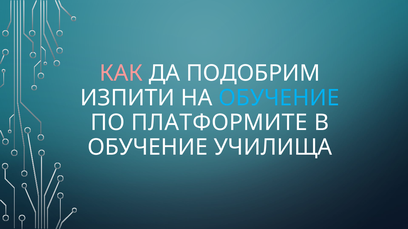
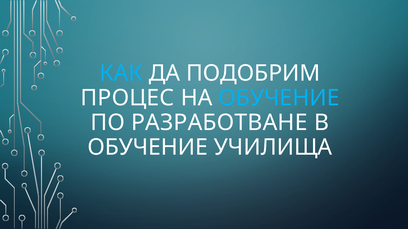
КАК colour: pink -> light blue (121, 73)
ИЗПИТИ: ИЗПИТИ -> ПРОЦЕС (127, 98)
ПЛАТФОРМИТЕ: ПЛАТФОРМИТЕ -> РАЗРАБОТВАНЕ (219, 123)
